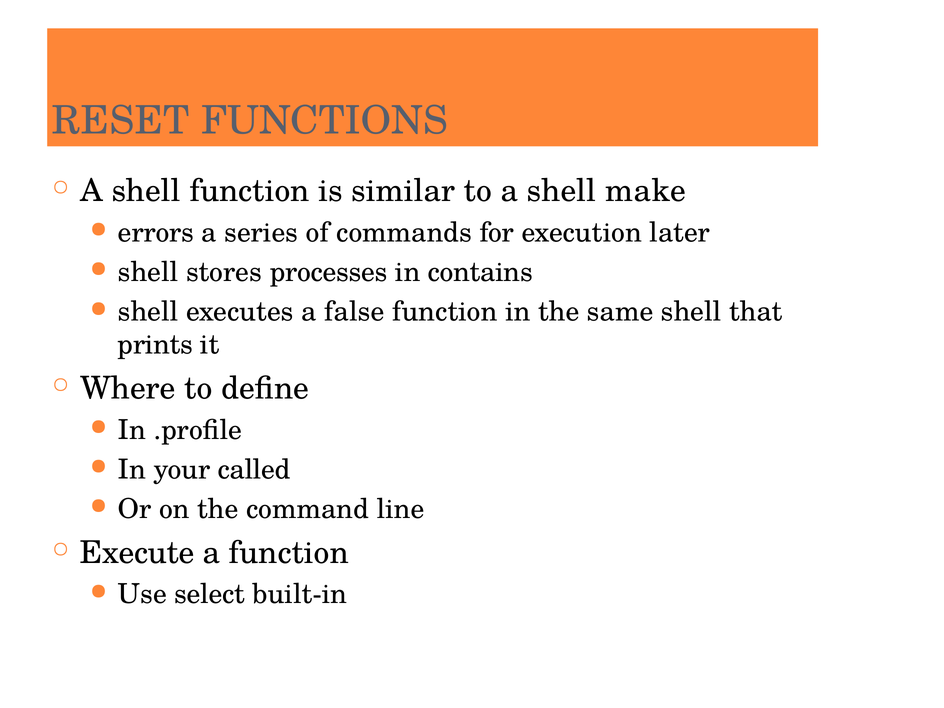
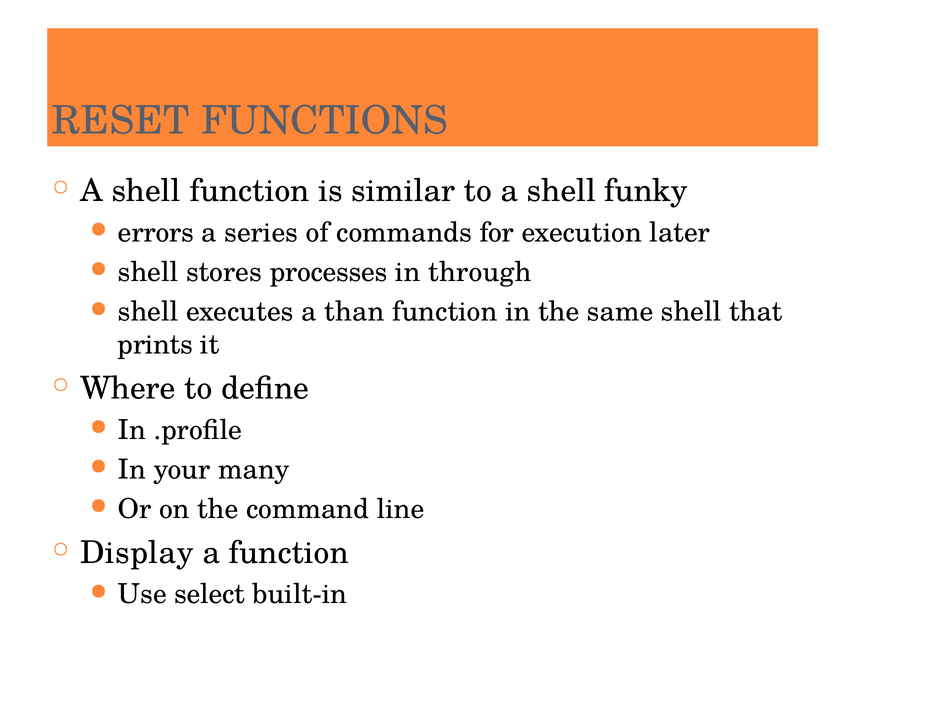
make: make -> funky (646, 191)
contains: contains -> through (480, 272)
false: false -> than (354, 312)
called: called -> many (254, 470)
Execute: Execute -> Display (137, 553)
